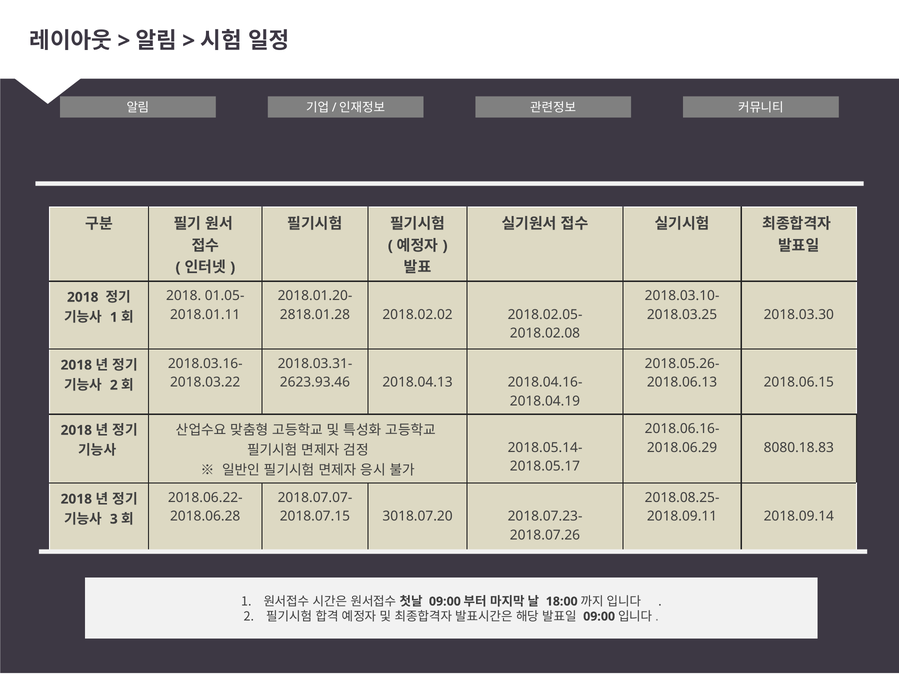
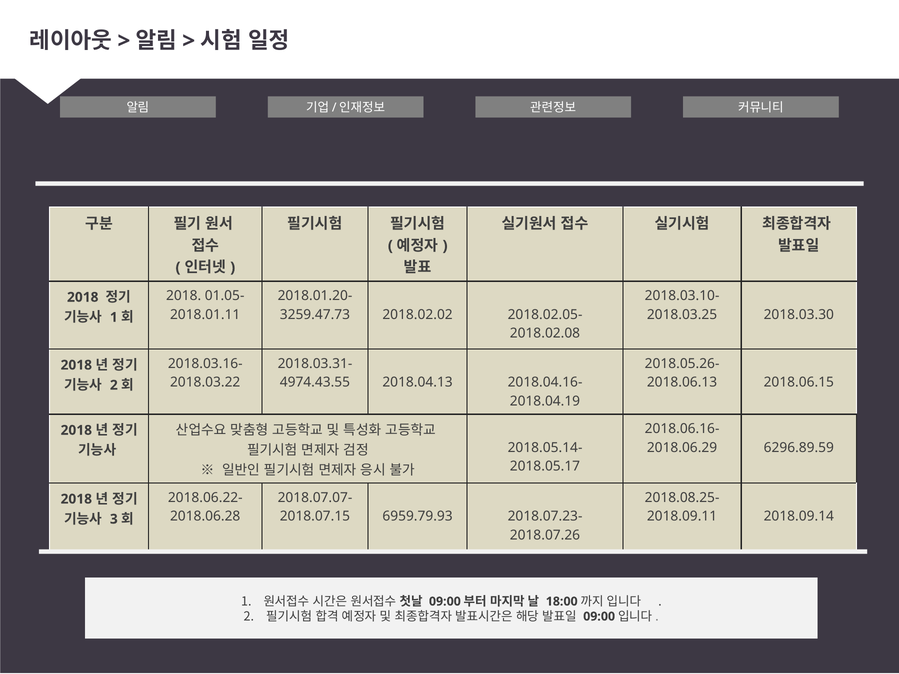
2818.01.28: 2818.01.28 -> 3259.47.73 (315, 315)
2623.93.46: 2623.93.46 -> 4974.43.55 (315, 383)
8080.18.83: 8080.18.83 -> 6296.89.59 (799, 448)
3018.07.20: 3018.07.20 -> 6959.79.93 (418, 517)
